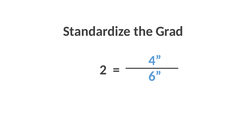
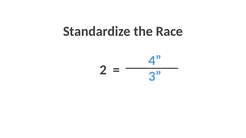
Grad: Grad -> Race (169, 31)
6: 6 -> 3 (155, 77)
